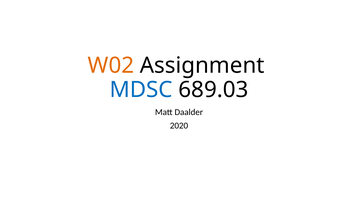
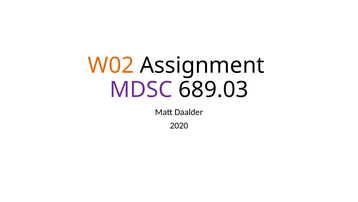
MDSC colour: blue -> purple (141, 89)
